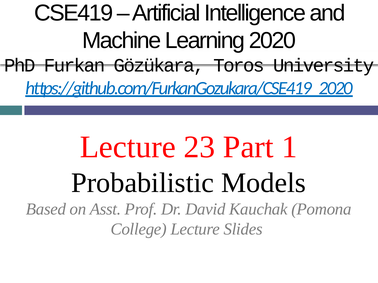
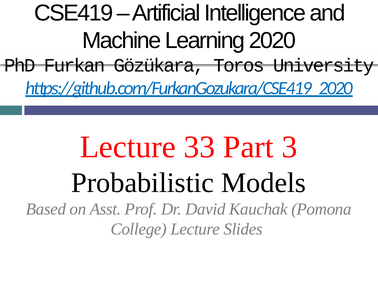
23: 23 -> 33 (199, 147)
1: 1 -> 3 (289, 147)
